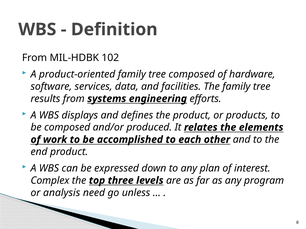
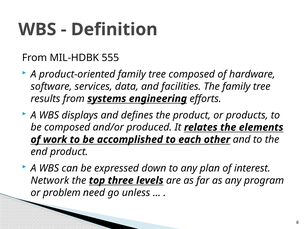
102: 102 -> 555 (110, 58)
Complex: Complex -> Network (50, 181)
analysis: analysis -> problem (62, 193)
